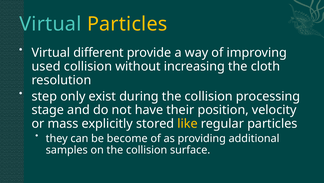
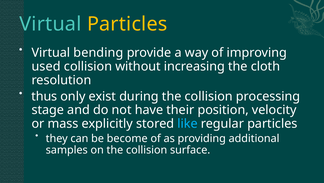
different: different -> bending (98, 53)
step: step -> thus (44, 96)
like colour: yellow -> light blue (188, 123)
